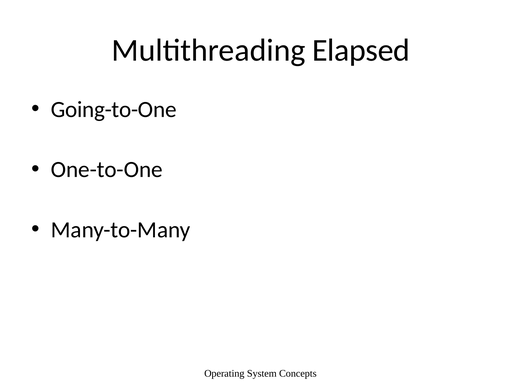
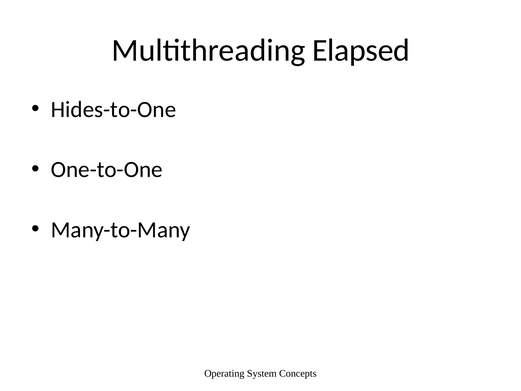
Going-to-One: Going-to-One -> Hides-to-One (114, 109)
